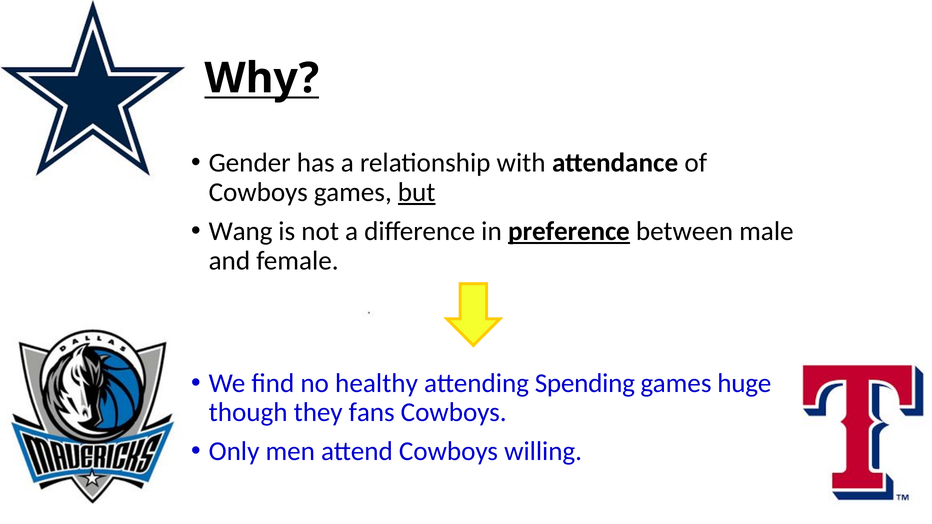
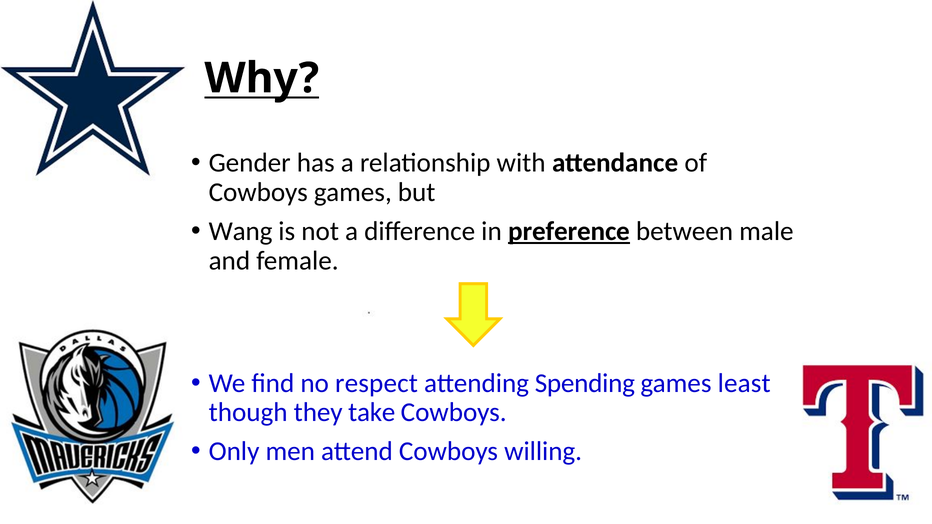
but underline: present -> none (417, 192)
healthy: healthy -> respect (376, 383)
huge: huge -> least (744, 383)
fans: fans -> take (372, 413)
